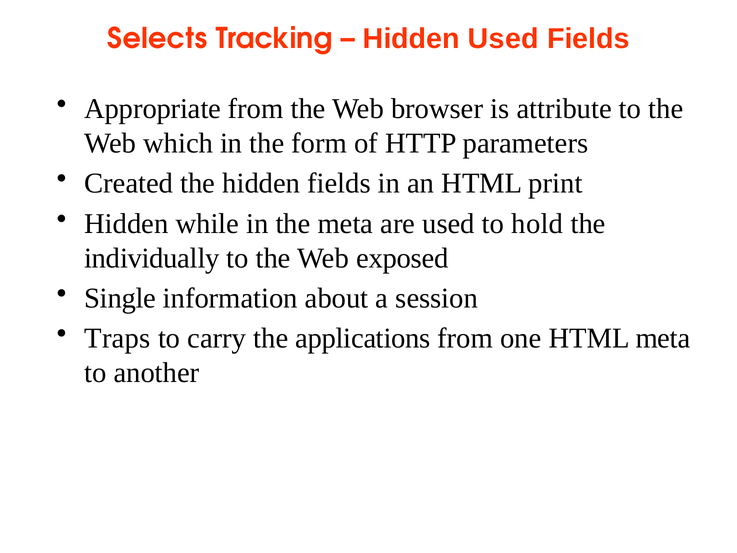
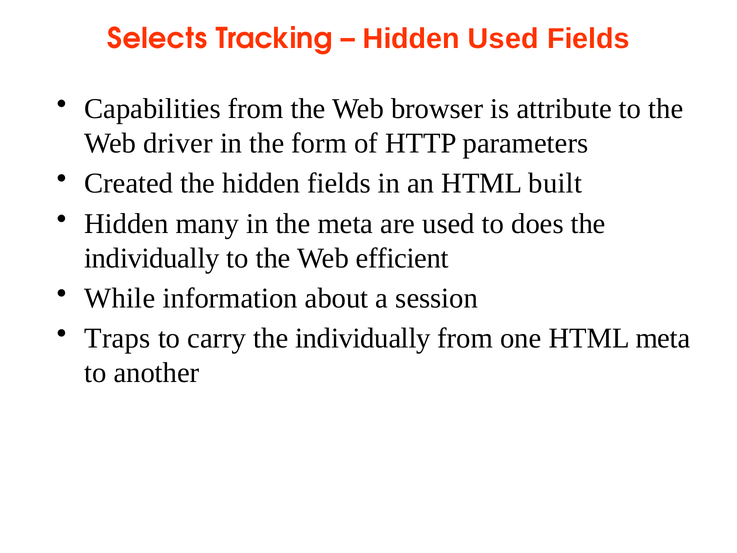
Appropriate: Appropriate -> Capabilities (153, 109)
which: which -> driver (178, 143)
print: print -> built (555, 183)
while: while -> many (207, 224)
hold: hold -> does (537, 224)
exposed: exposed -> efficient (402, 258)
Single: Single -> While (120, 298)
carry the applications: applications -> individually (363, 338)
